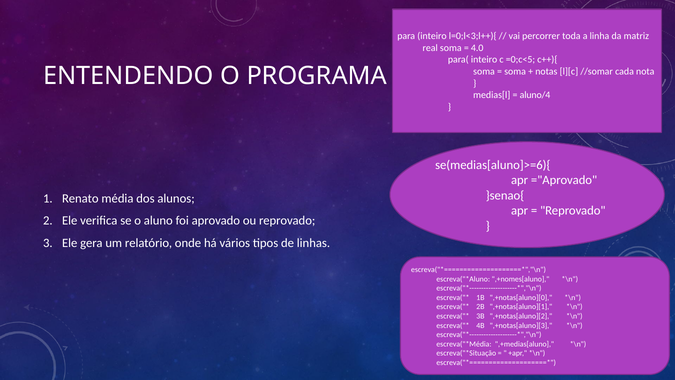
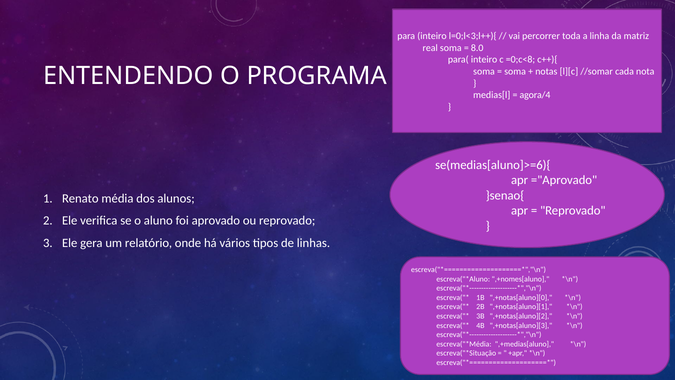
4.0: 4.0 -> 8.0 (477, 48)
=0;c<5: =0;c<5 -> =0;c<8 (520, 60)
aluno/4: aluno/4 -> agora/4 (535, 95)
